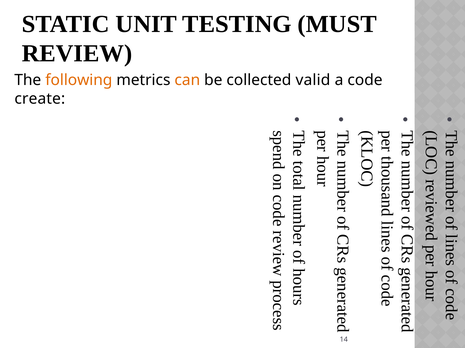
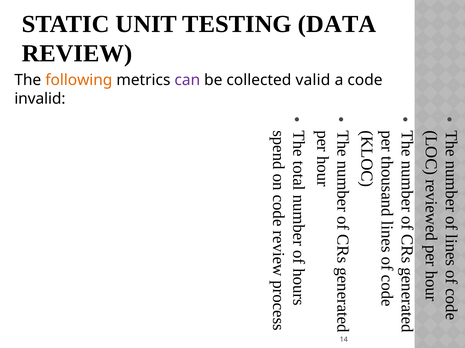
MUST: MUST -> DATA (337, 24)
can colour: orange -> purple (187, 80)
create: create -> invalid (40, 99)
